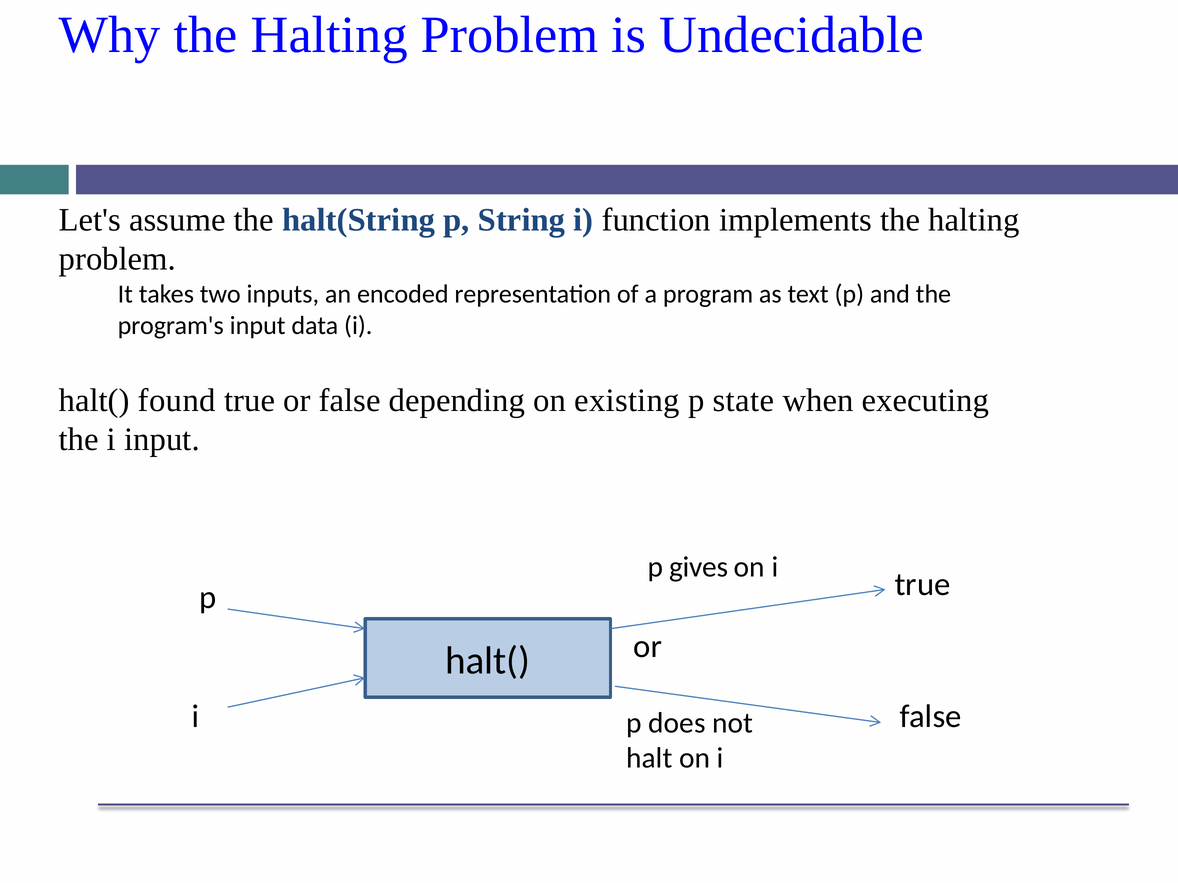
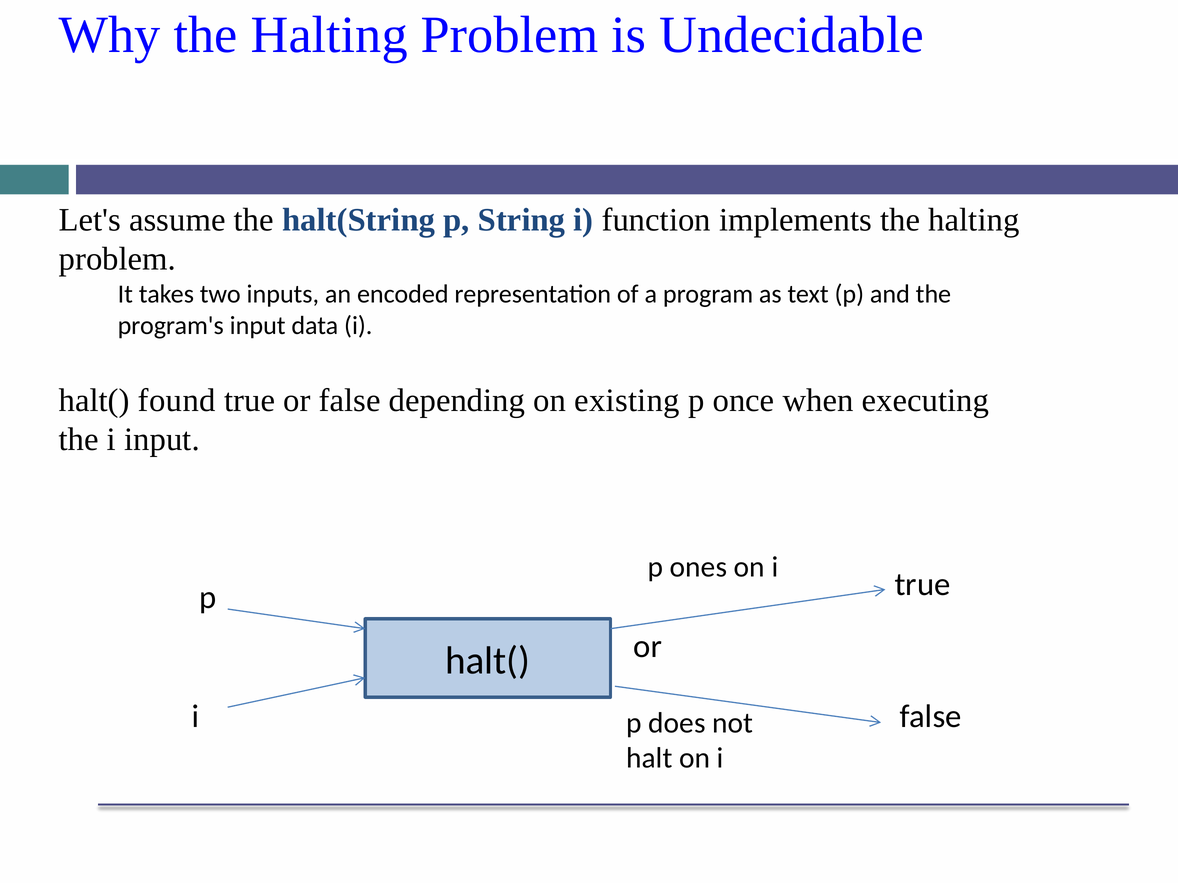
state: state -> once (744, 401)
gives: gives -> ones (698, 568)
